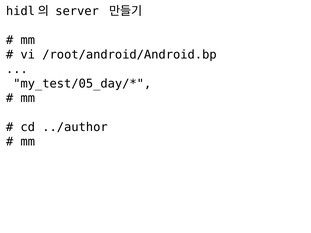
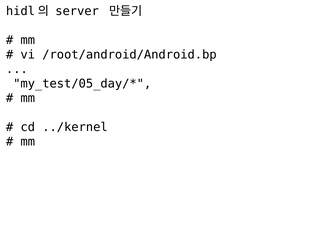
../author: ../author -> ../kernel (75, 127)
